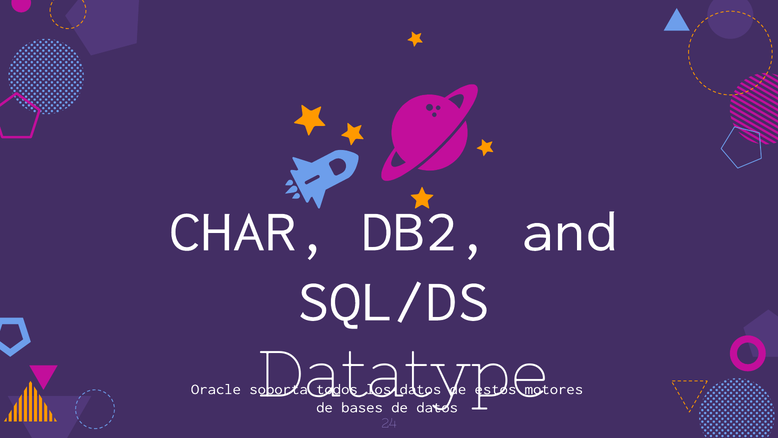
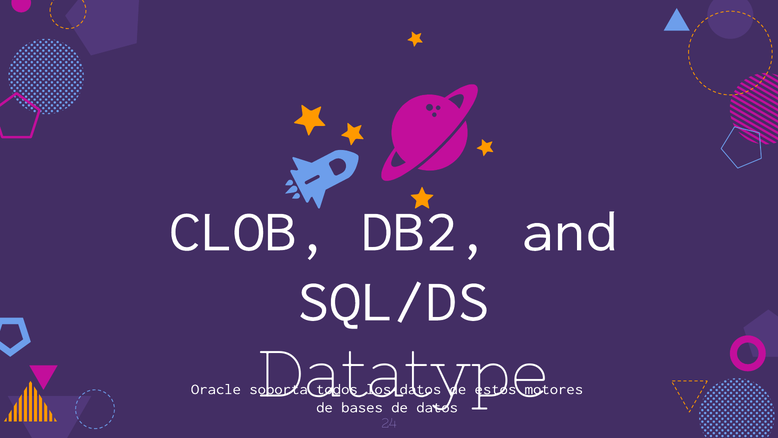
CHAR: CHAR -> CLOB (249, 231)
